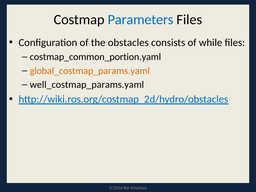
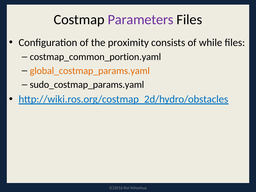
Parameters colour: blue -> purple (141, 20)
obstacles: obstacles -> proximity (128, 43)
well_costmap_params.yaml: well_costmap_params.yaml -> sudo_costmap_params.yaml (87, 85)
